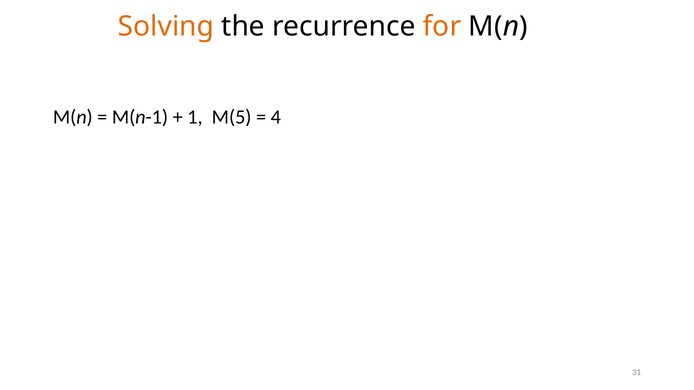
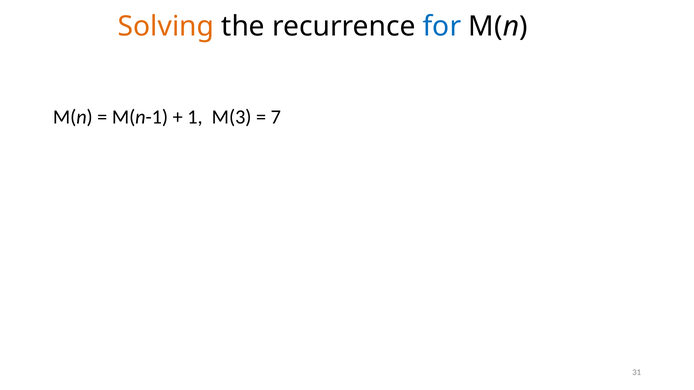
for colour: orange -> blue (442, 26)
M(5: M(5 -> M(3 (232, 117)
4: 4 -> 7 (276, 117)
